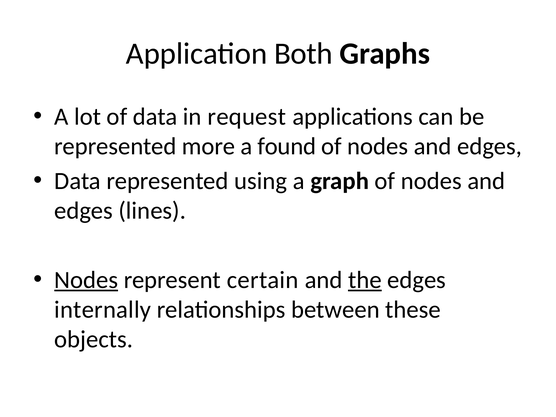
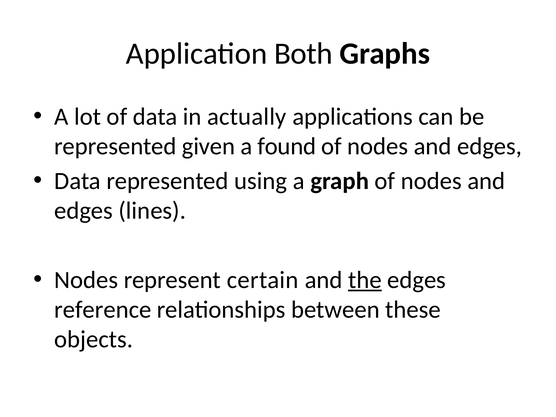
request: request -> actually (247, 117)
more: more -> given (209, 146)
Nodes underline: present -> none (86, 280)
internally: internally -> reference (103, 310)
